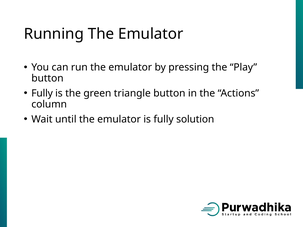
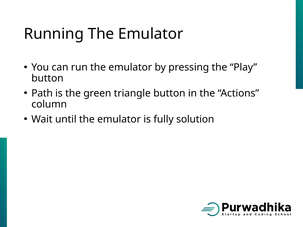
Fully: Fully -> Path (42, 93)
